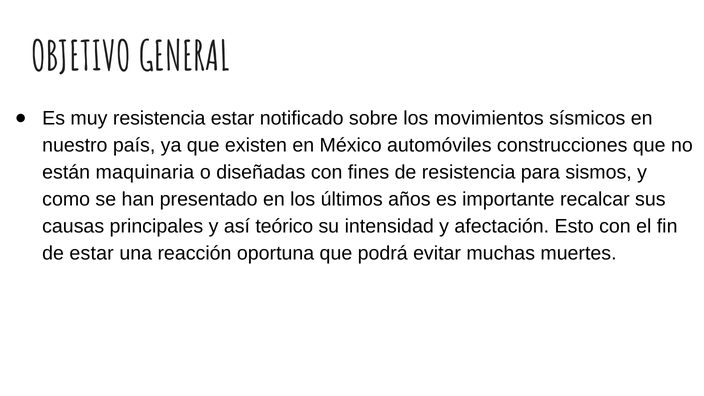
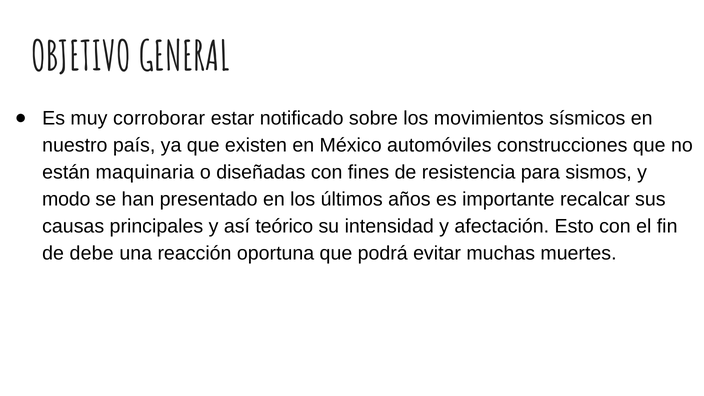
muy resistencia: resistencia -> corroborar (159, 118)
como: como -> modo (66, 199)
de estar: estar -> debe (92, 253)
